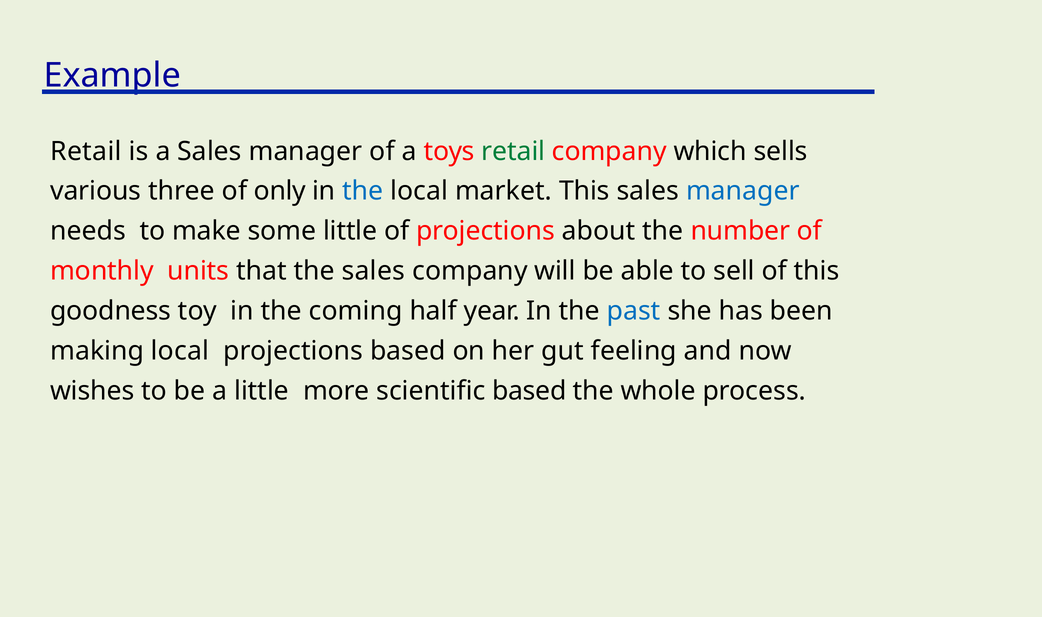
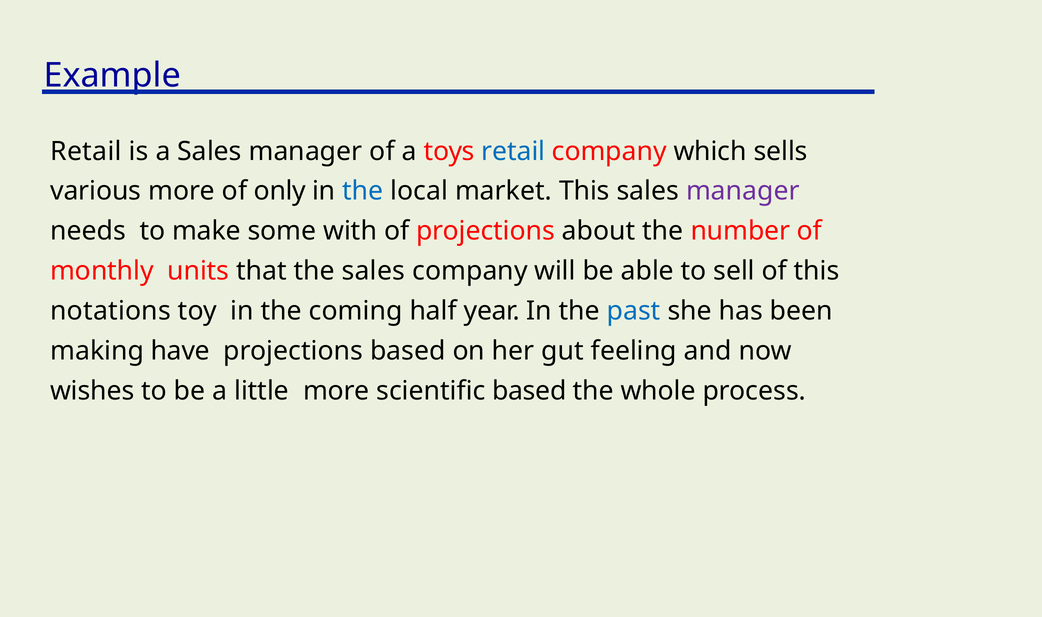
retail colour: green -> blue (513, 151)
various three: three -> more (182, 191)
manager colour: blue -> purple (743, 191)
some little: little -> with (350, 231)
goodness: goodness -> notations (111, 311)
making local: local -> have (180, 351)
